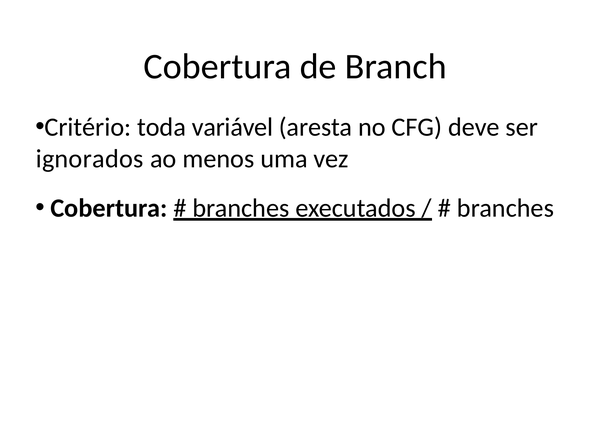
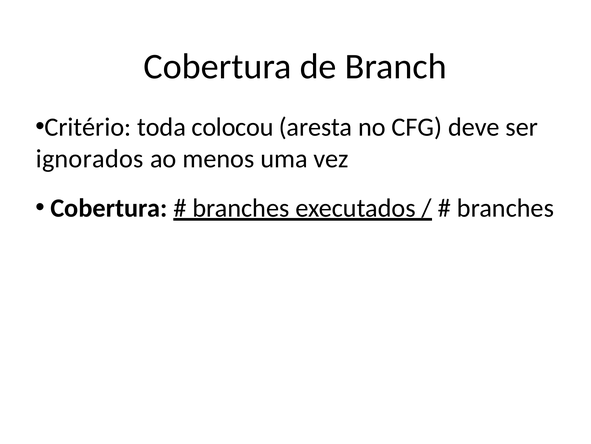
variável: variável -> colocou (232, 127)
